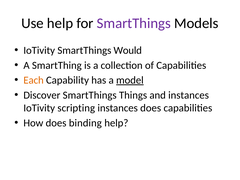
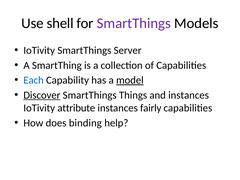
Use help: help -> shell (60, 23)
Would: Would -> Server (128, 50)
Each colour: orange -> blue (34, 80)
Discover underline: none -> present (42, 95)
scripting: scripting -> attribute (76, 108)
instances does: does -> fairly (151, 108)
